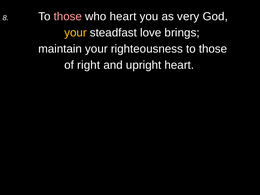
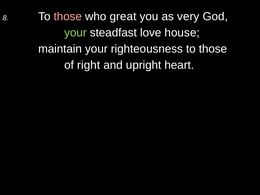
who heart: heart -> great (123, 16)
your colour: yellow -> light green (76, 33)
brings: brings -> house (182, 33)
